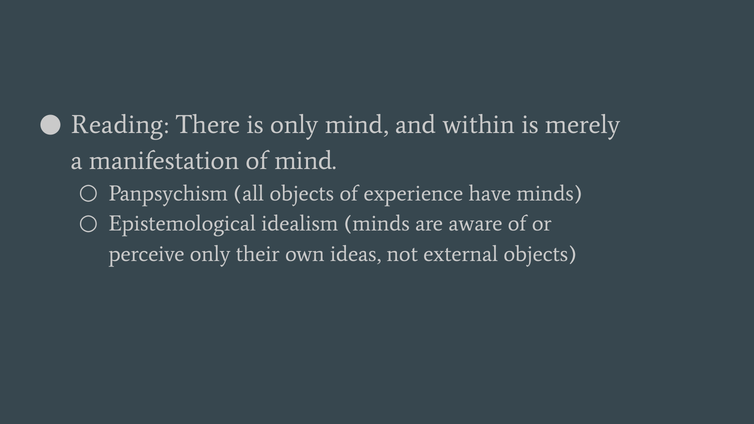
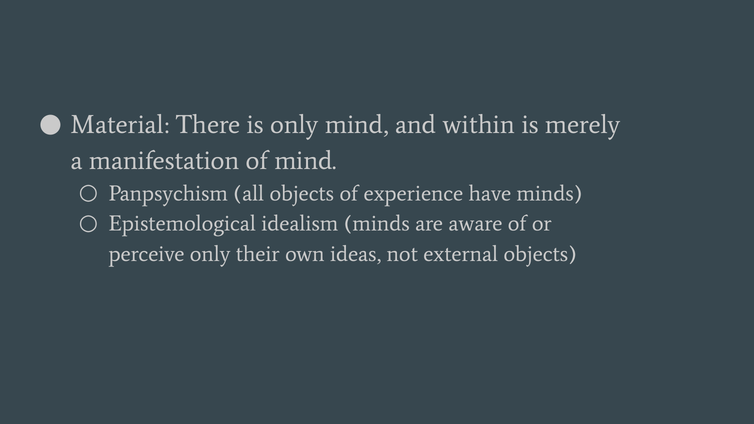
Reading: Reading -> Material (120, 125)
